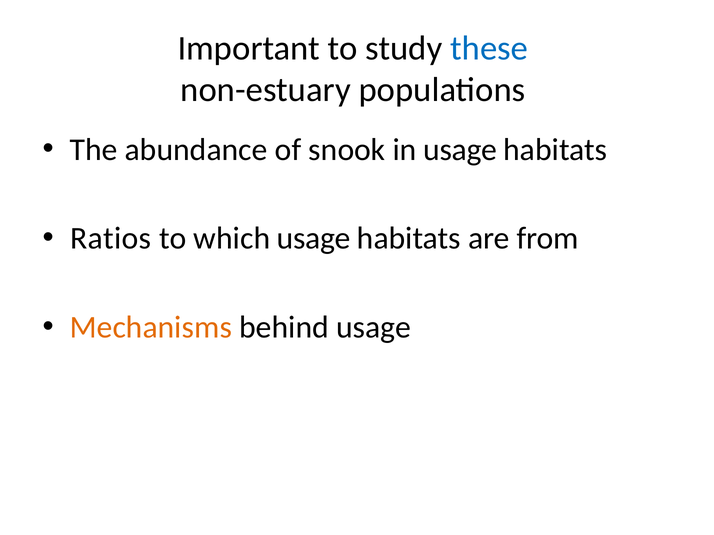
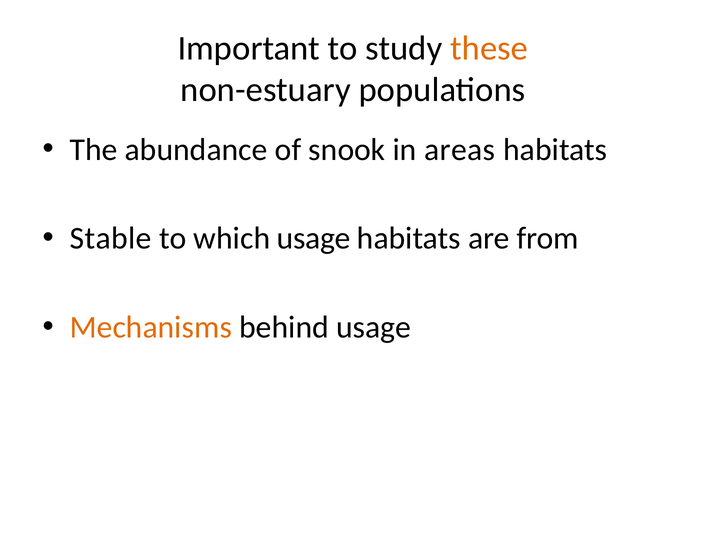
these colour: blue -> orange (489, 48)
in usage: usage -> areas (460, 150)
Ratios: Ratios -> Stable (111, 239)
